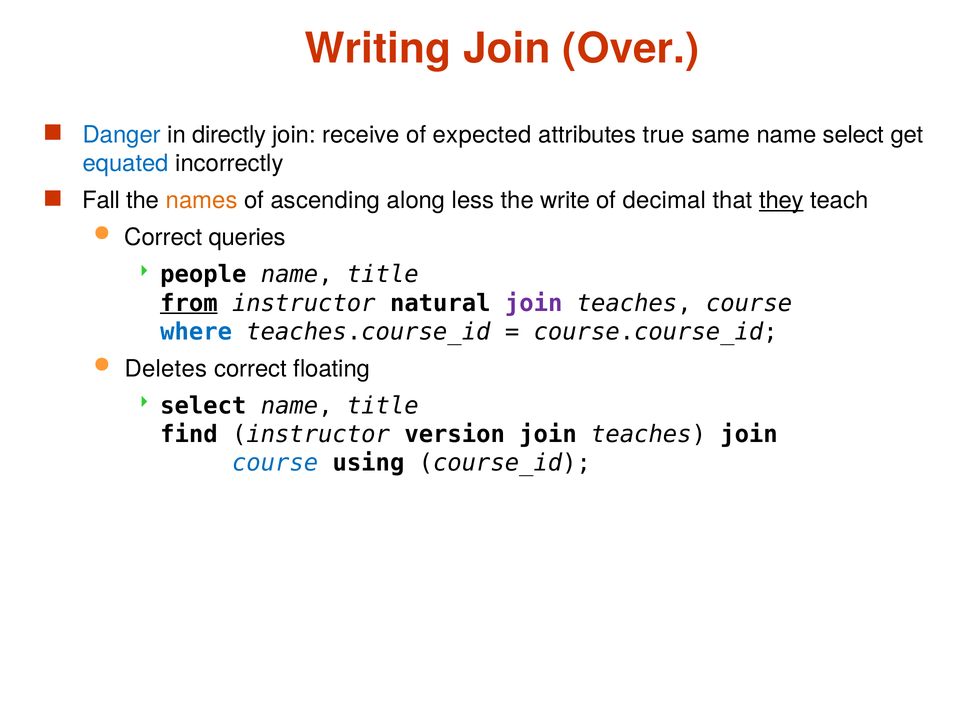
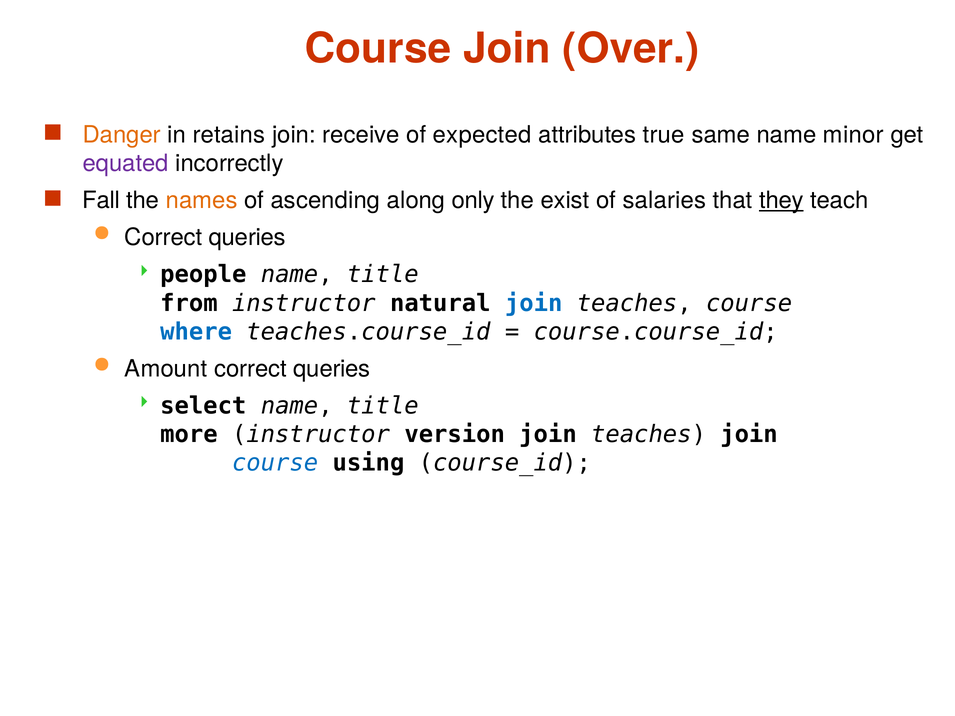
Writing: Writing -> Course (378, 49)
Danger colour: blue -> orange (122, 135)
directly: directly -> retains (229, 135)
name select: select -> minor (853, 135)
equated colour: blue -> purple (126, 164)
less: less -> only (473, 201)
write: write -> exist (565, 201)
decimal: decimal -> salaries (664, 201)
from underline: present -> none (189, 303)
join colour: purple -> blue (534, 303)
Deletes: Deletes -> Amount (166, 369)
floating: floating -> queries (332, 369)
find: find -> more (189, 435)
